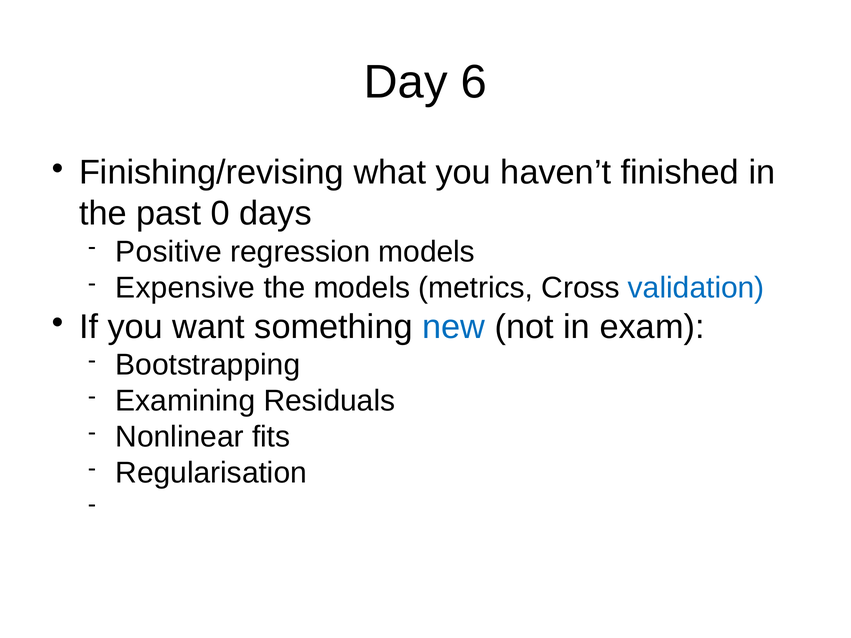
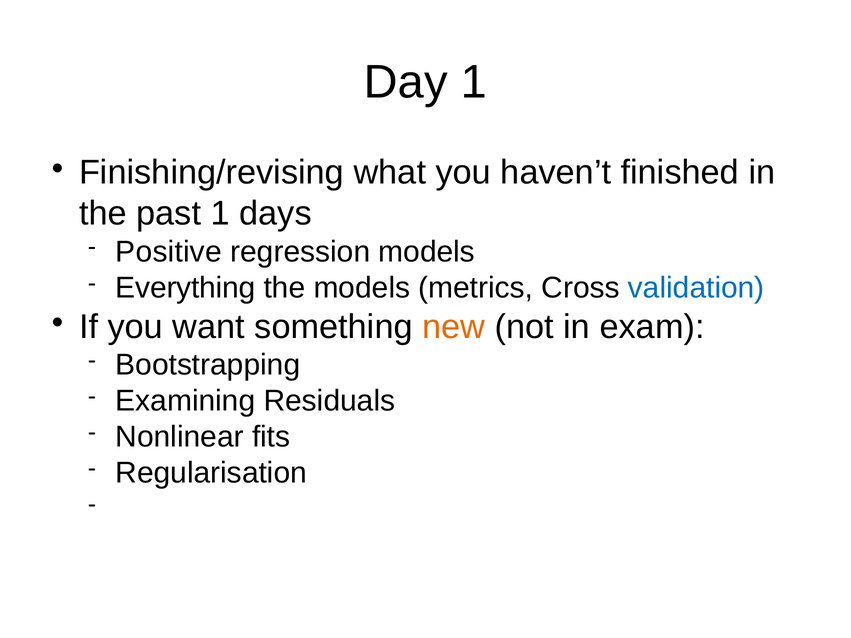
Day 6: 6 -> 1 (474, 82)
past 0: 0 -> 1 (220, 214)
Expensive: Expensive -> Everything (186, 288)
new colour: blue -> orange (454, 327)
